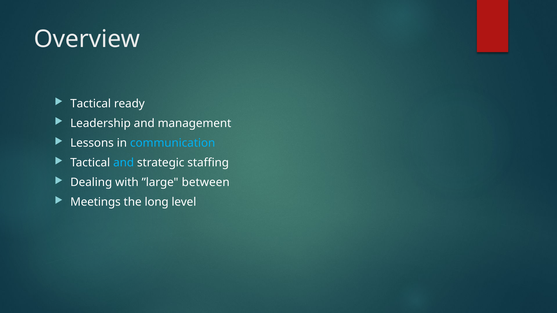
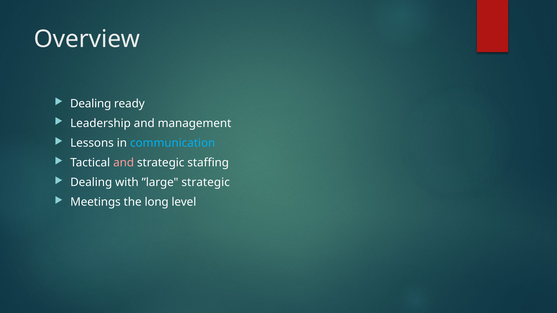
Tactical: Tactical -> Dealing (91, 104)
and colour: light blue -> pink (124, 163)
”large between: between -> strategic (206, 183)
